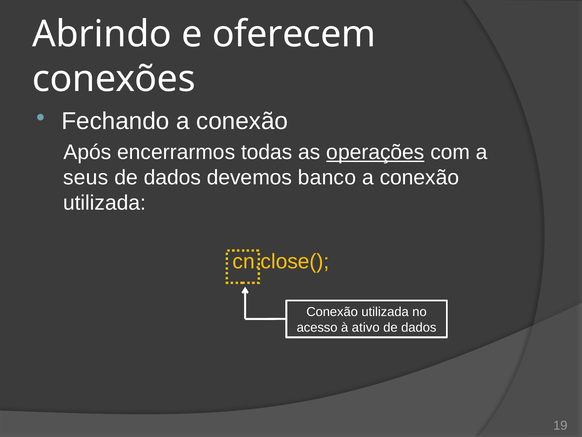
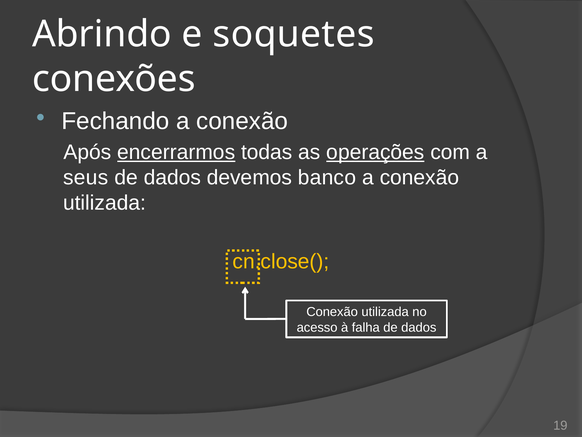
oferecem: oferecem -> soquetes (294, 34)
encerrarmos underline: none -> present (176, 152)
ativo: ativo -> falha (366, 327)
